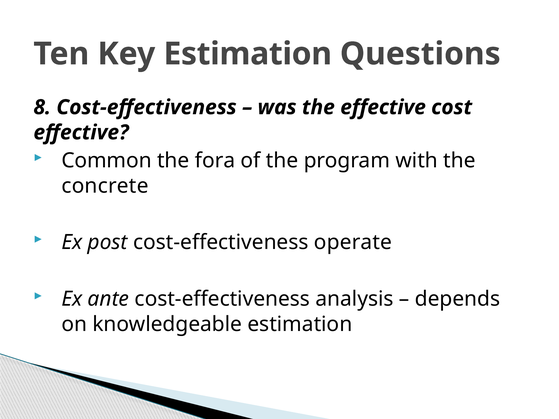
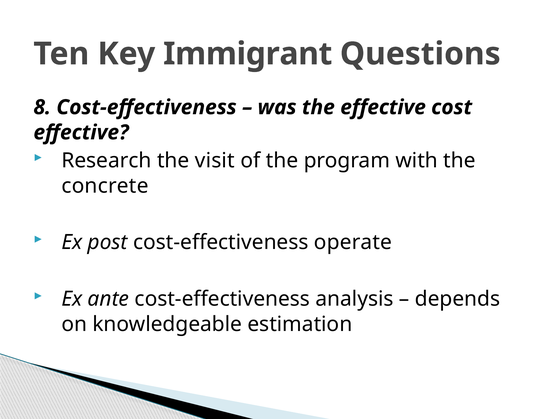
Key Estimation: Estimation -> Immigrant (248, 54)
Common: Common -> Research (107, 161)
fora: fora -> visit (215, 161)
